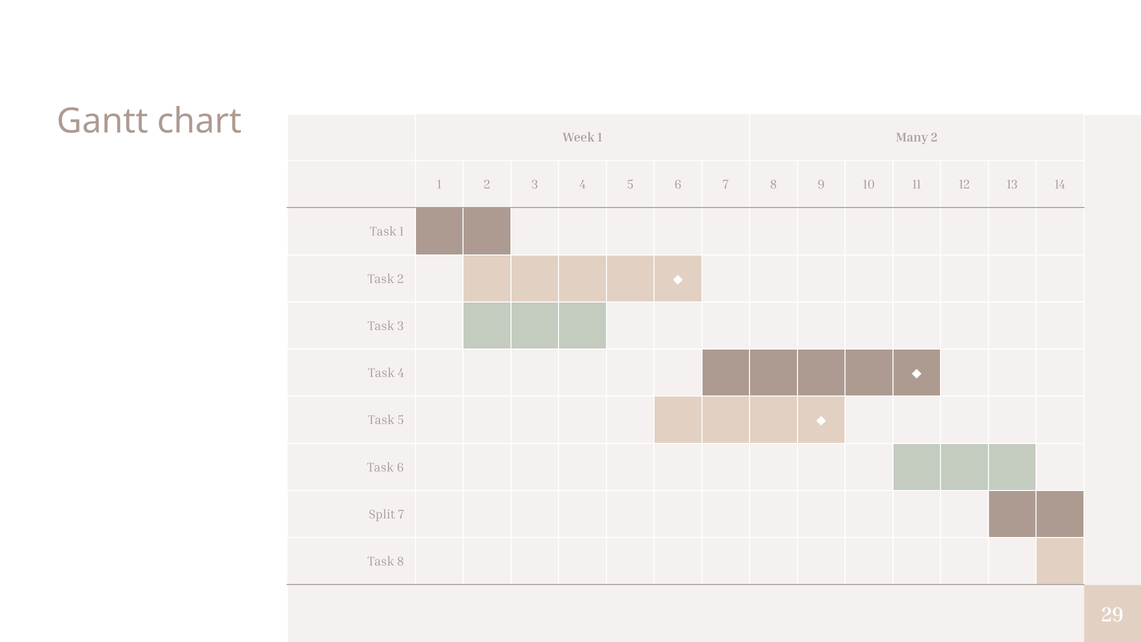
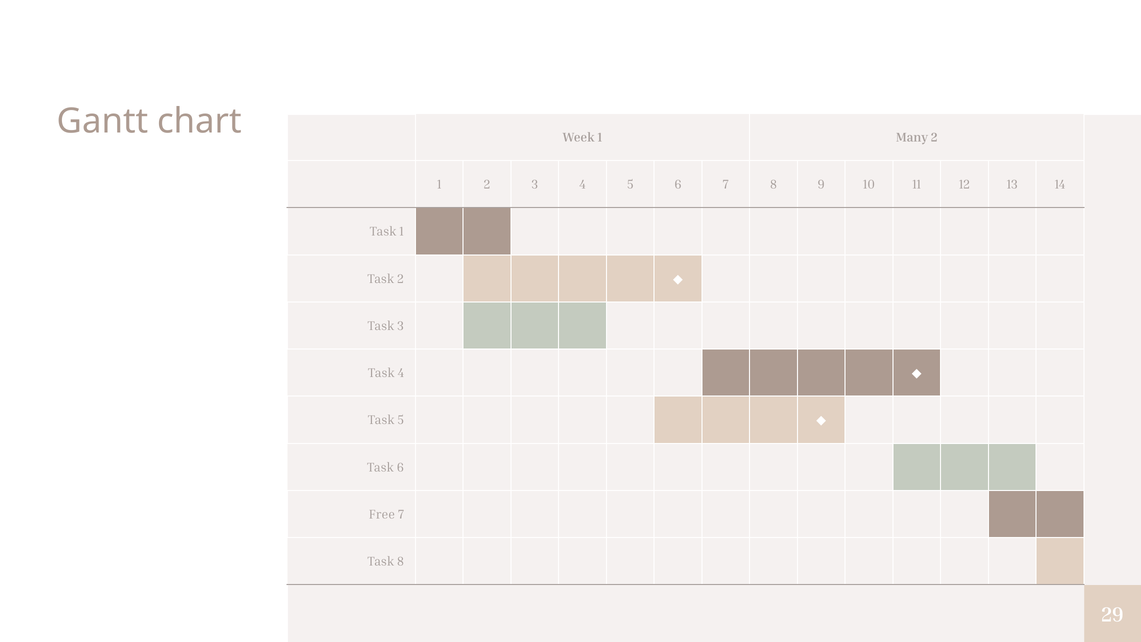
Split: Split -> Free (382, 514)
